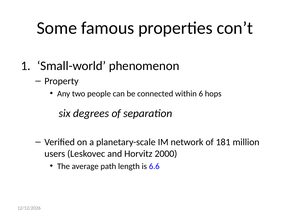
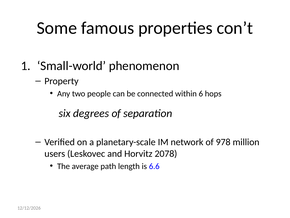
181: 181 -> 978 (223, 142)
2000: 2000 -> 2078 (166, 153)
